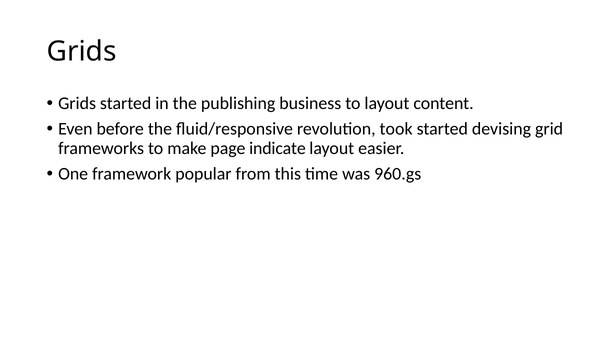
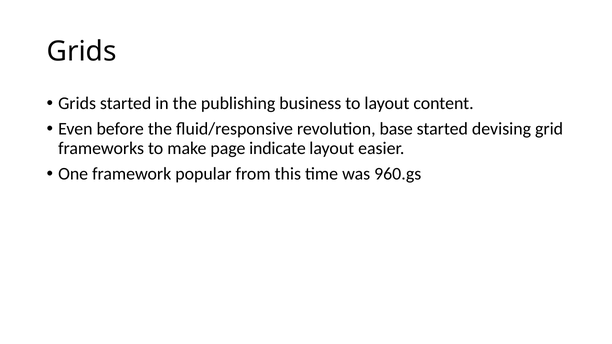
took: took -> base (396, 129)
